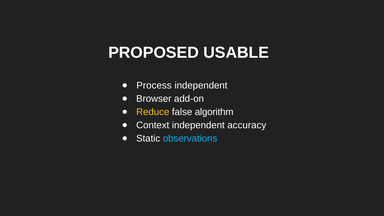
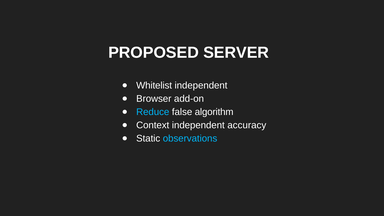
USABLE: USABLE -> SERVER (236, 53)
Process: Process -> Whitelist (154, 85)
Reduce colour: yellow -> light blue (153, 112)
